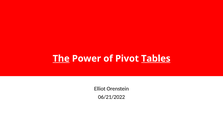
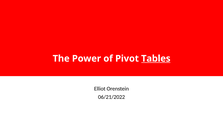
The underline: present -> none (61, 58)
